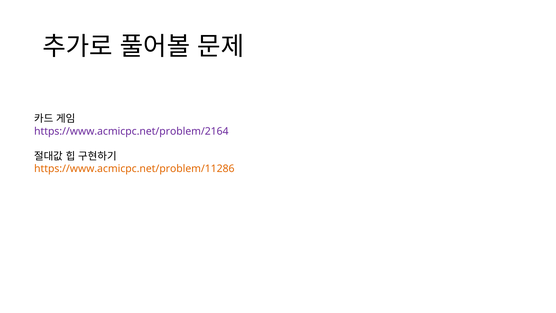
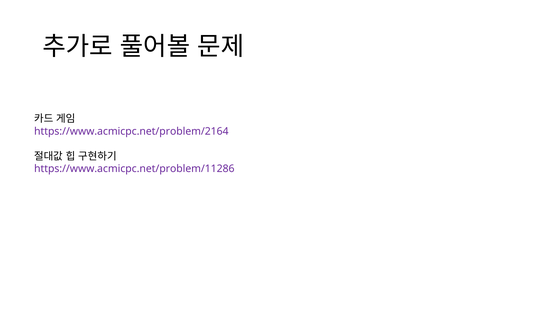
https://www.acmicpc.net/problem/11286 colour: orange -> purple (134, 169)
